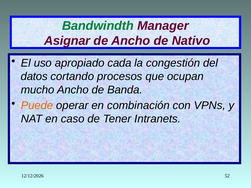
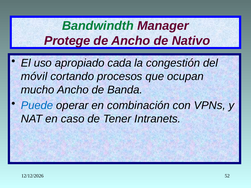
Asignar: Asignar -> Protege (67, 41)
datos: datos -> móvil (34, 76)
Puede colour: orange -> blue (37, 106)
